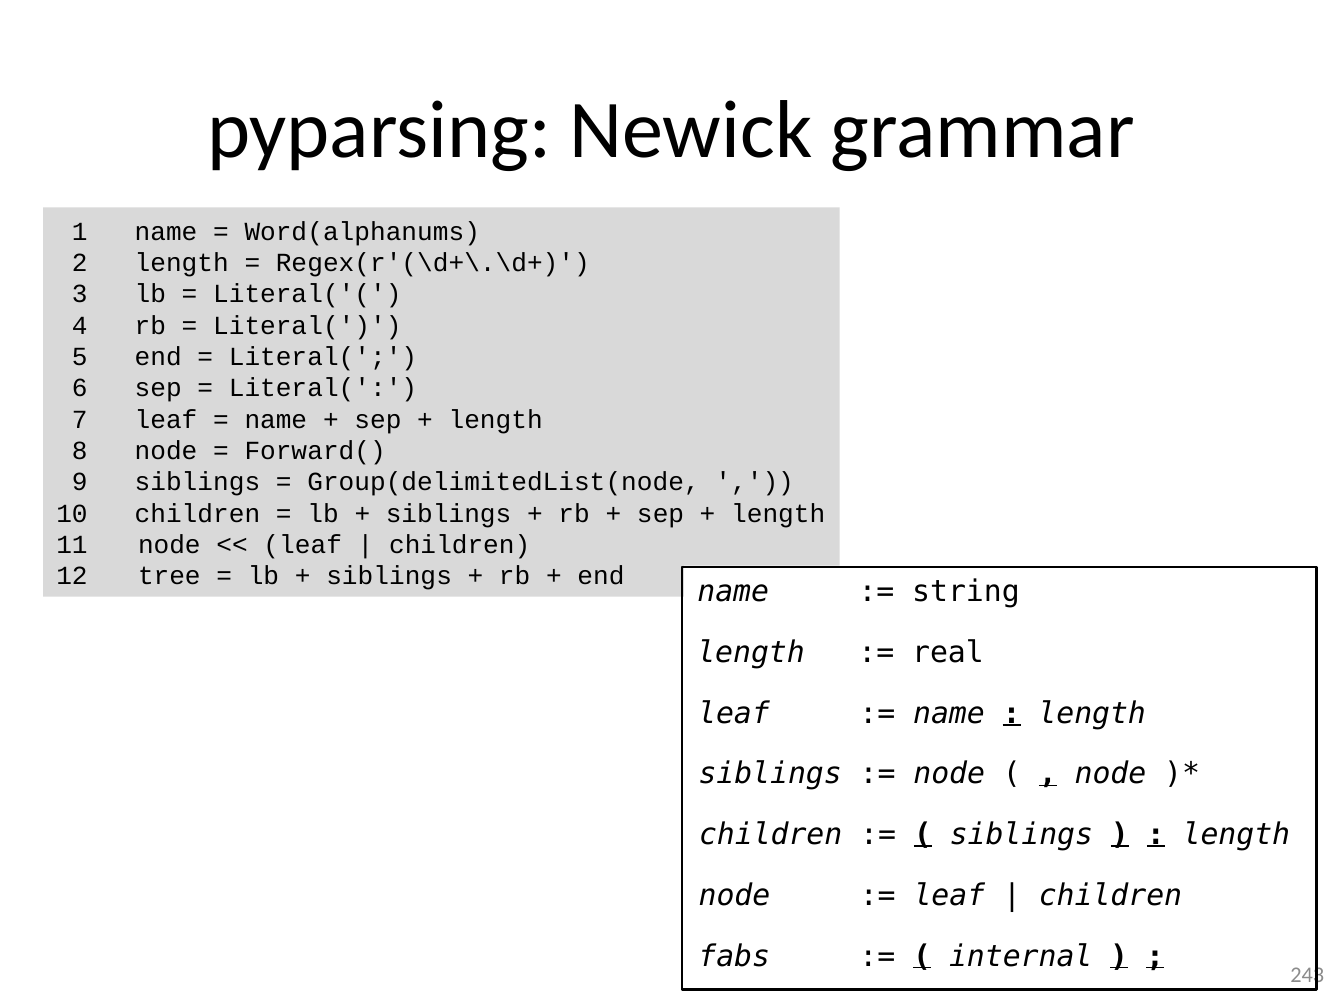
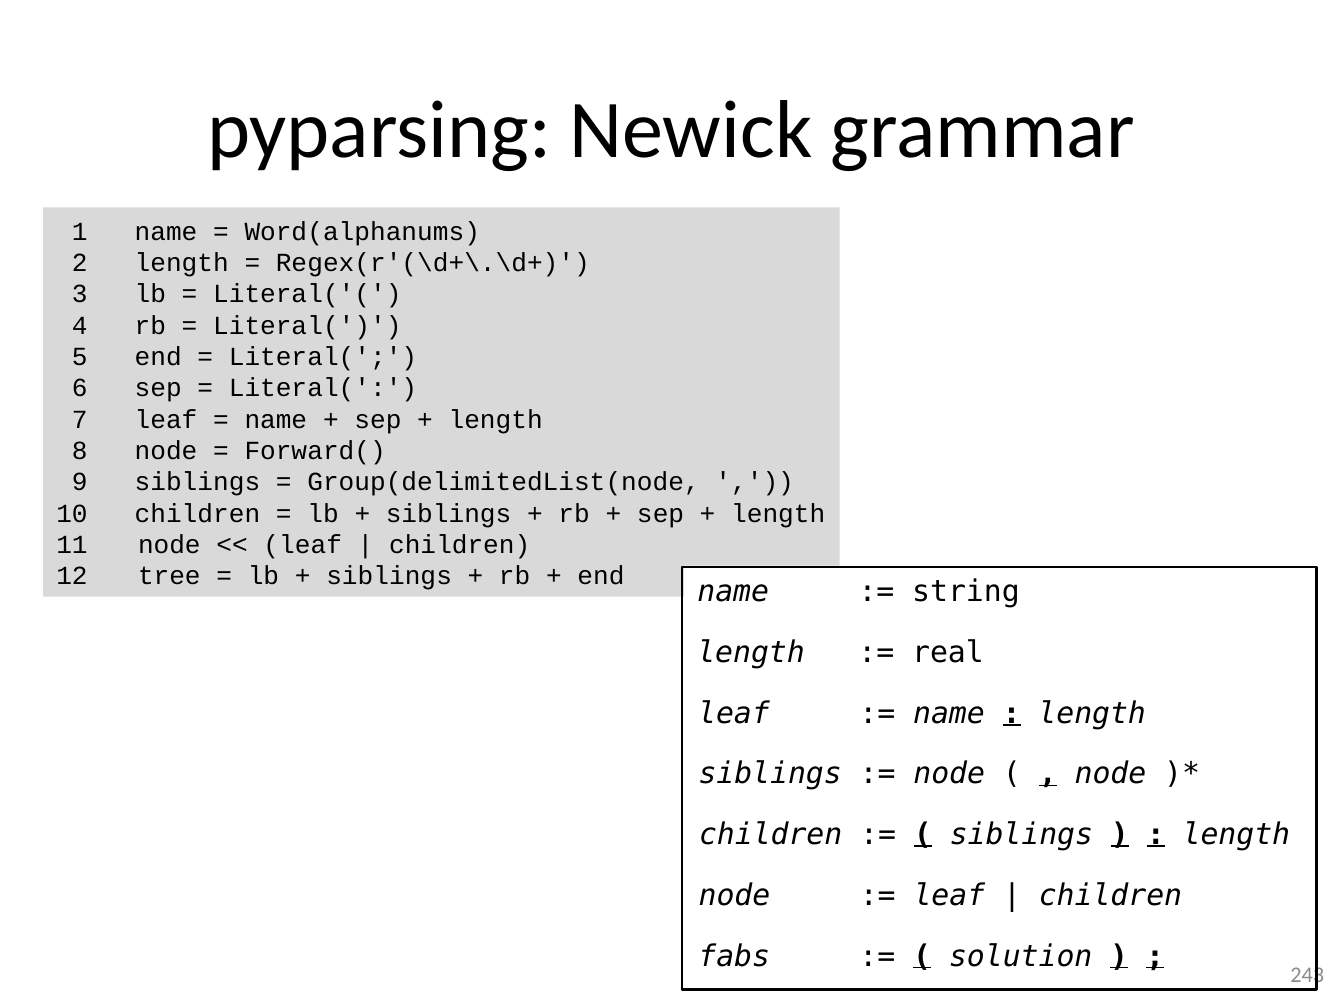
internal: internal -> solution (1021, 956)
